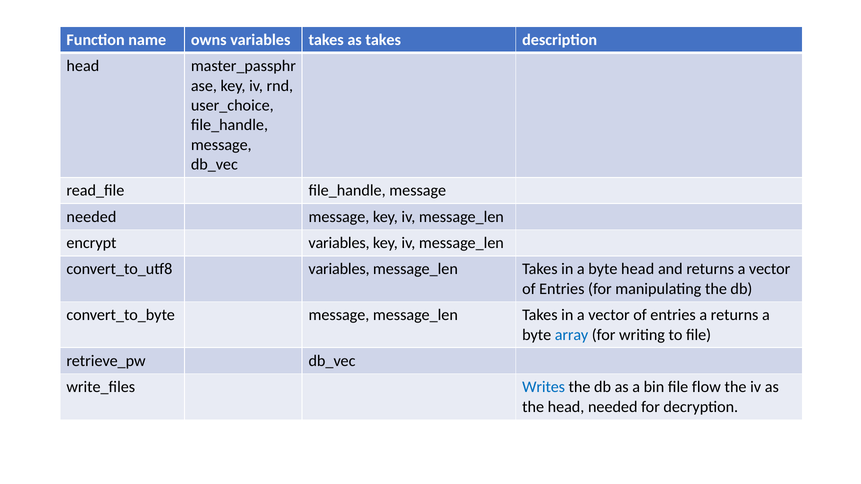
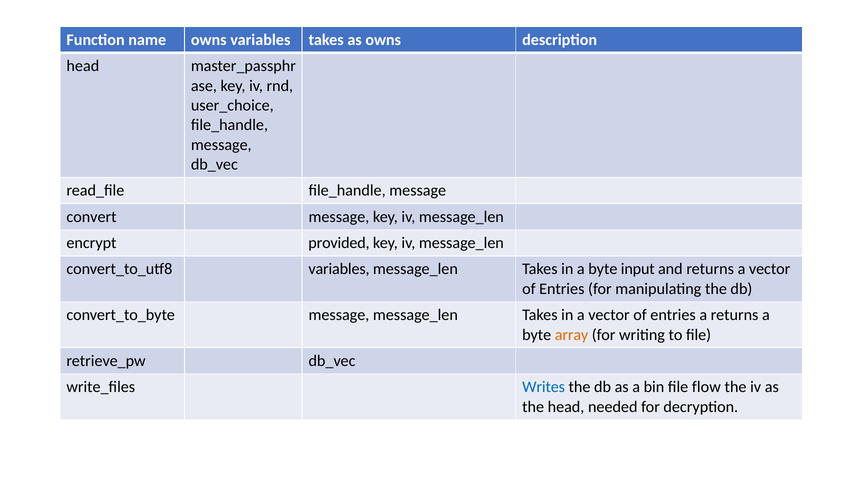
as takes: takes -> owns (383, 40)
needed: needed -> convert (92, 217)
encrypt variables: variables -> provided (339, 243)
byte head: head -> input (638, 269)
array colour: blue -> orange (572, 335)
